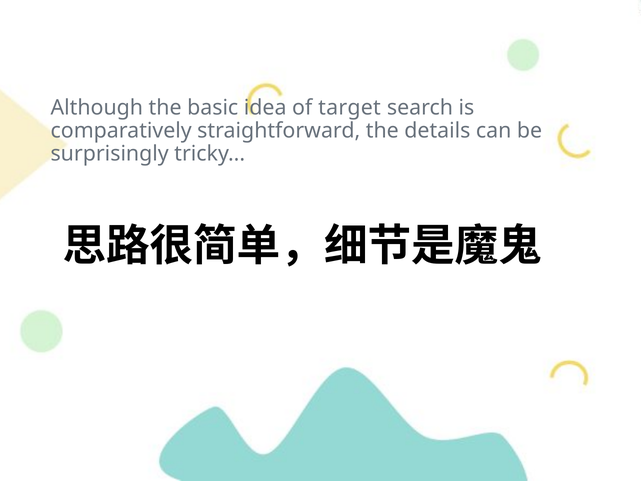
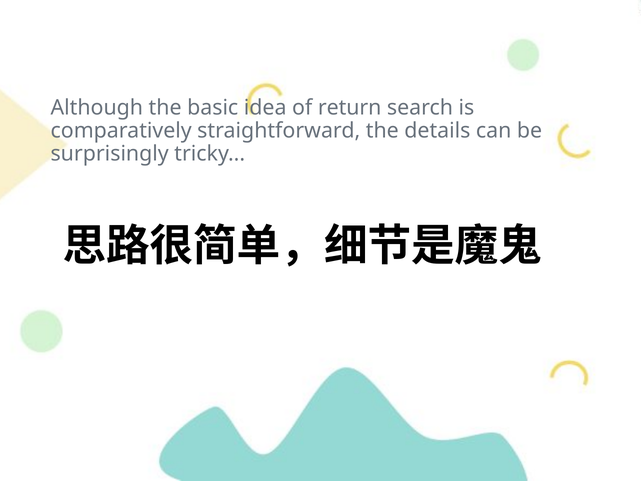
target: target -> return (350, 108)
